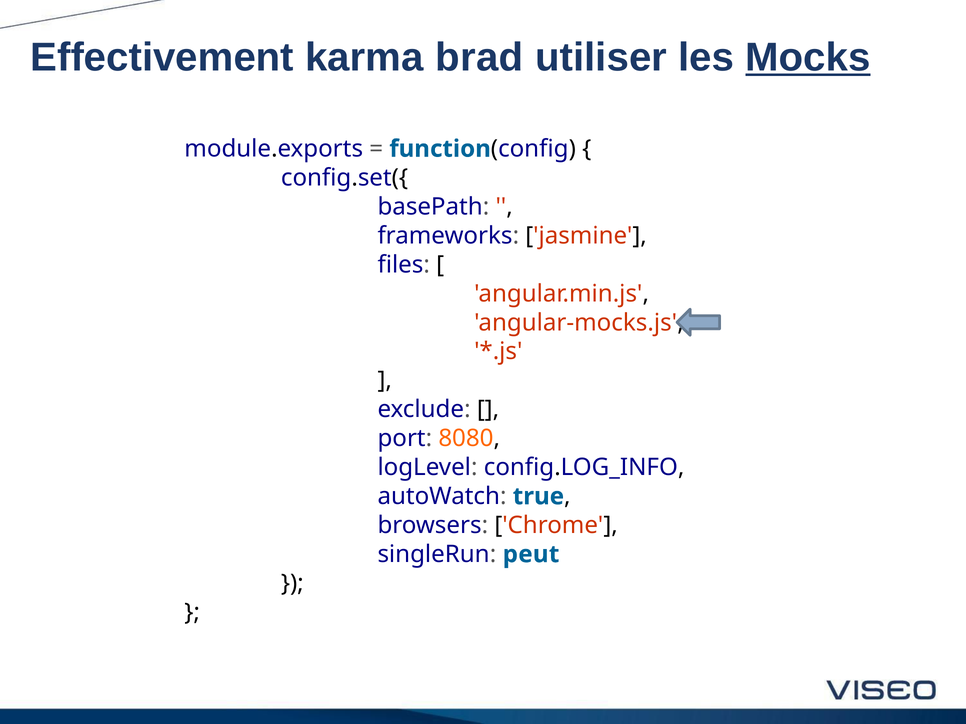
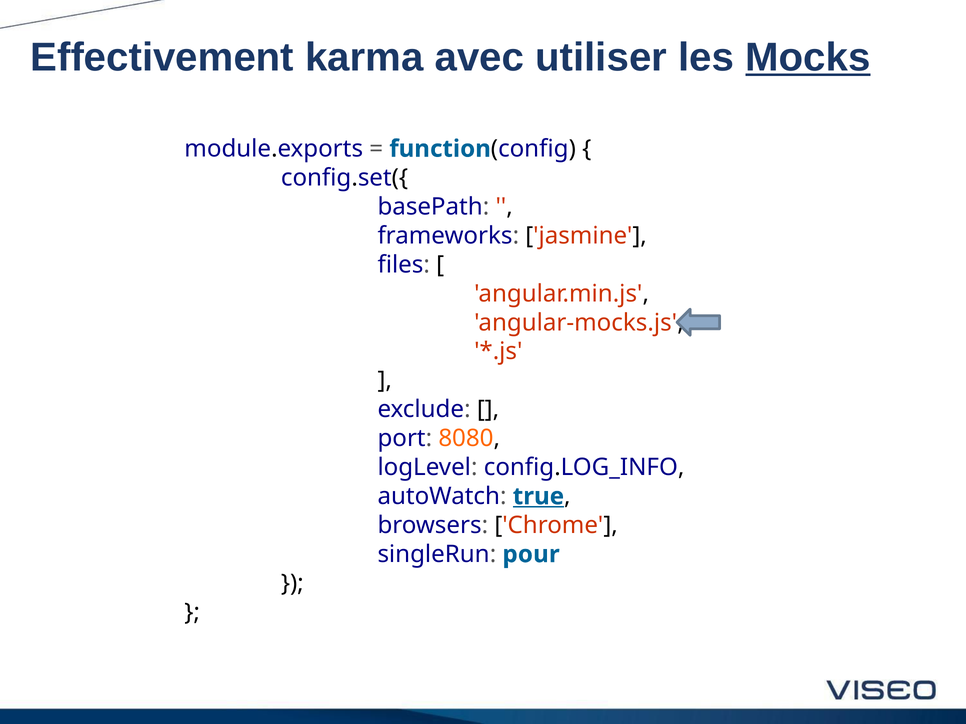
brad: brad -> avec (479, 57)
true underline: none -> present (538, 497)
peut: peut -> pour (531, 555)
